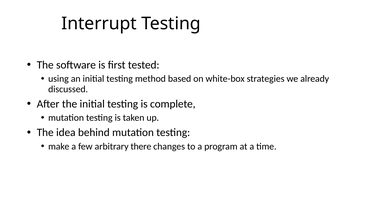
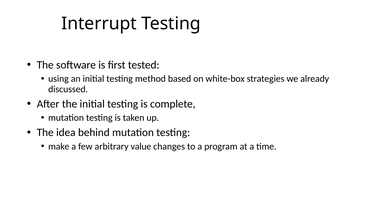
there: there -> value (141, 146)
